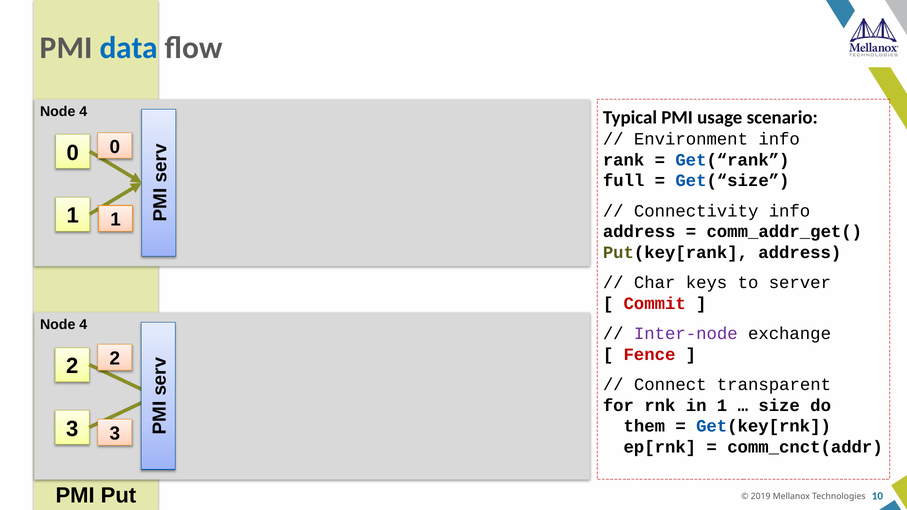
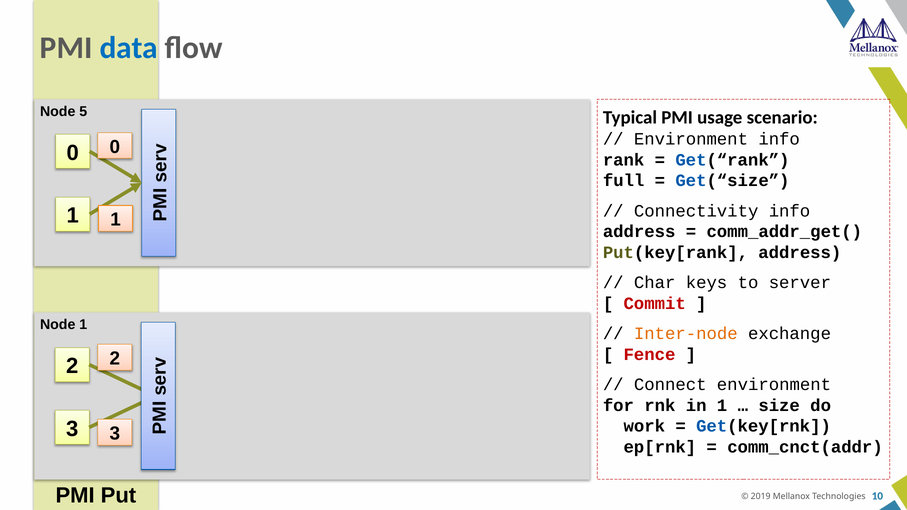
4: 4 -> 5 (83, 112)
4: 4 -> 1 (83, 325)
Inter-node colour: purple -> orange (686, 334)
Connect transparent: transparent -> environment (774, 385)
them: them -> work (644, 426)
